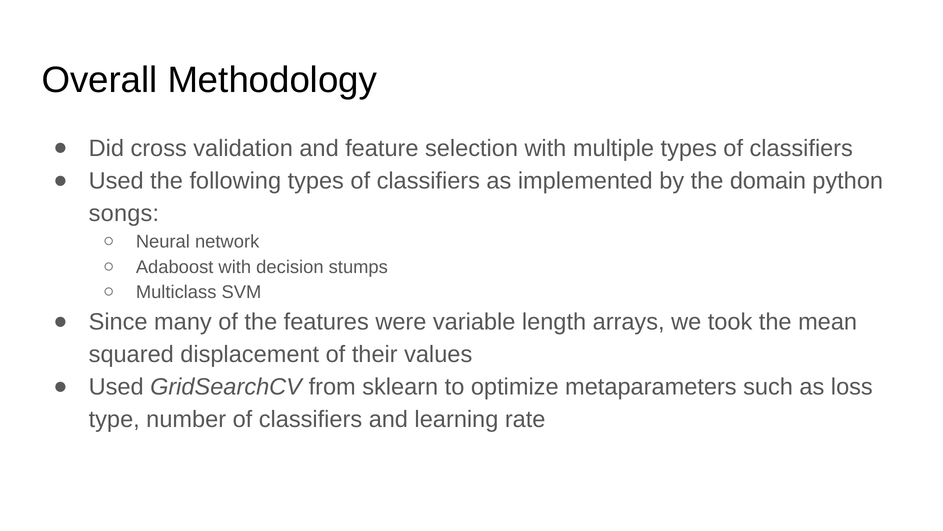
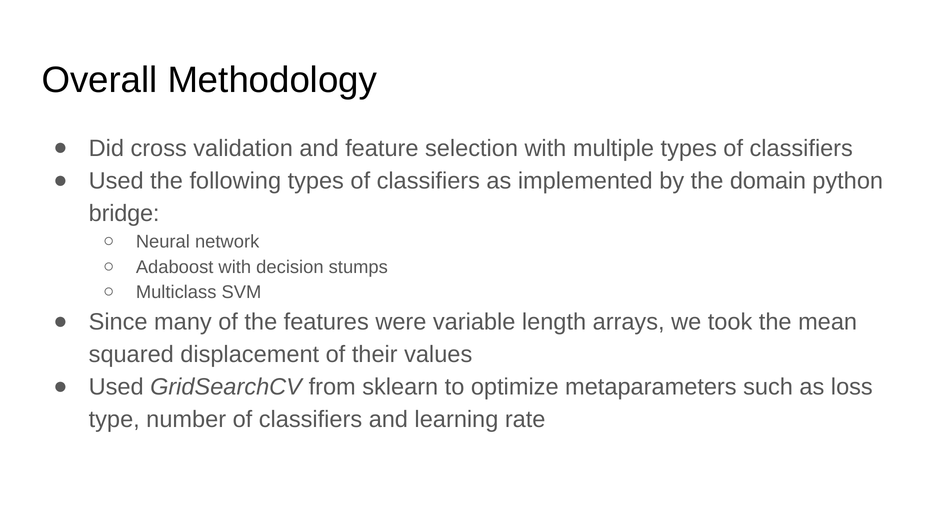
songs: songs -> bridge (124, 213)
